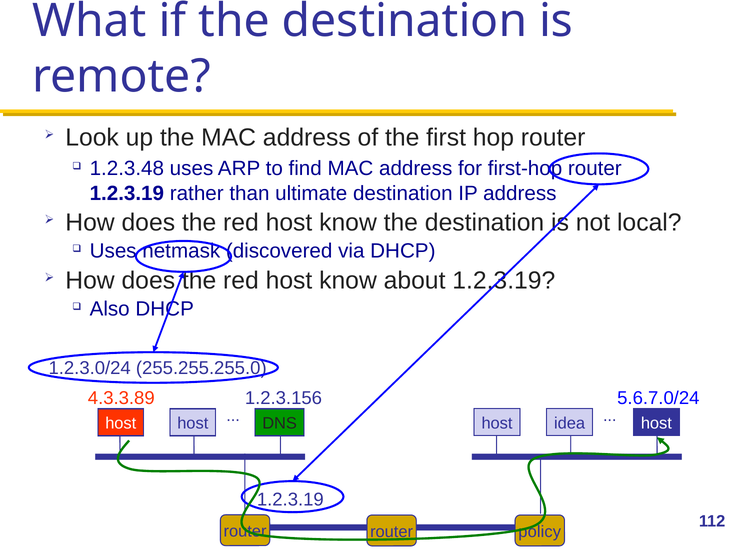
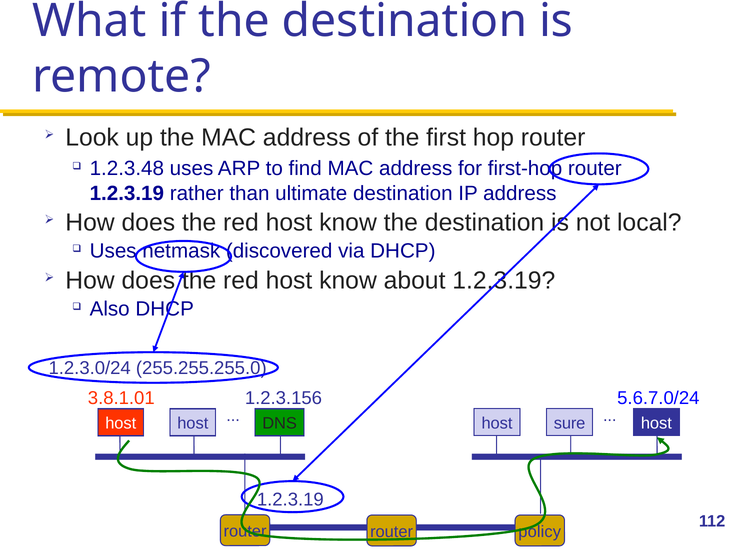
4.3.3.89: 4.3.3.89 -> 3.8.1.01 (121, 398)
idea: idea -> sure (570, 423)
